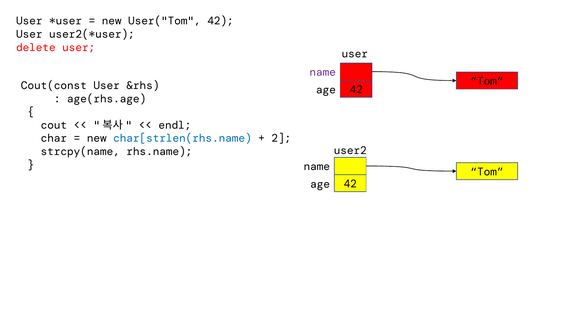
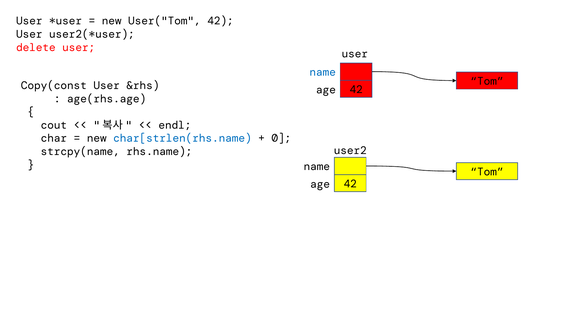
name colour: purple -> blue (323, 72)
Cout(const: Cout(const -> Copy(const (54, 85)
2: 2 -> 0 (281, 138)
